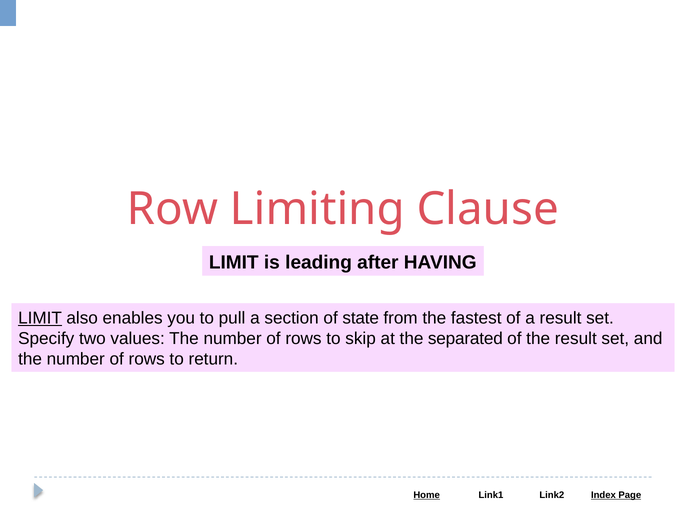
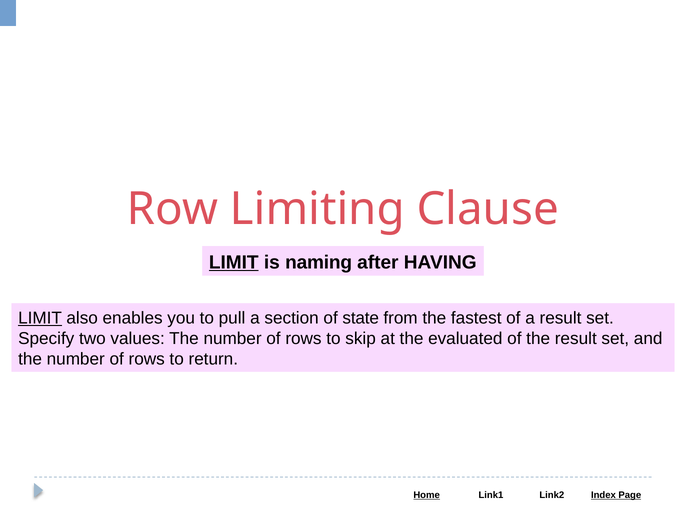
LIMIT underline: none -> present (234, 262)
leading: leading -> naming (319, 262)
separated: separated -> evaluated (465, 338)
